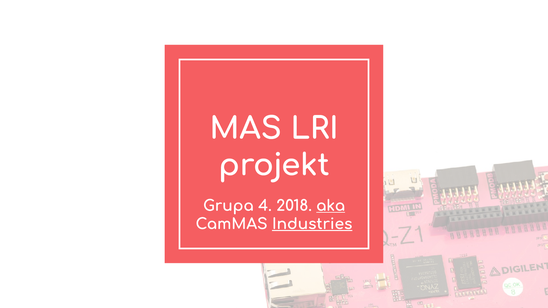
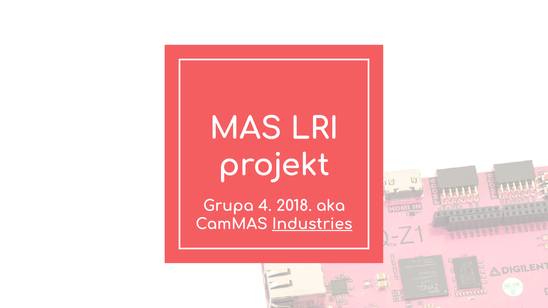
aka underline: present -> none (331, 206)
